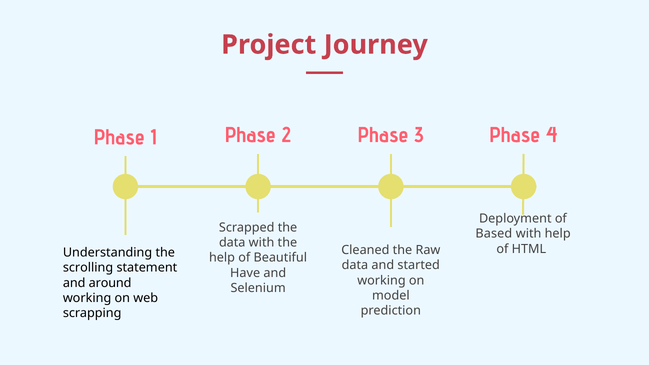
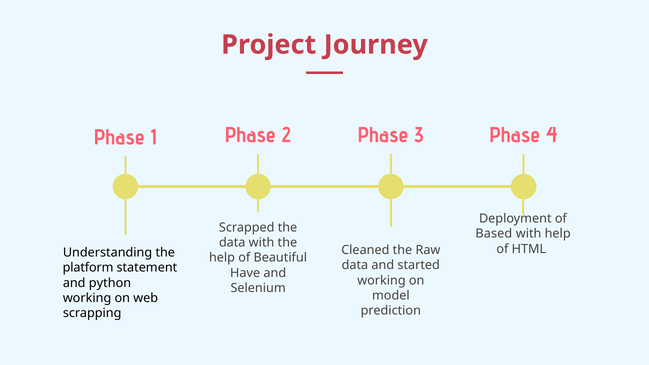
scrolling: scrolling -> platform (88, 268)
around: around -> python (110, 283)
